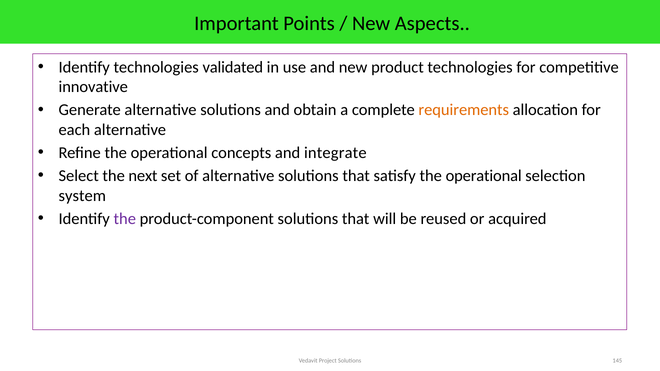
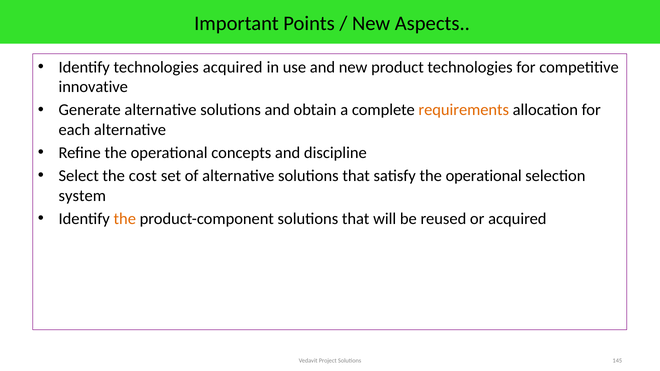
technologies validated: validated -> acquired (233, 67)
integrate: integrate -> discipline (335, 153)
next: next -> cost (143, 176)
the colour: purple -> orange (125, 219)
